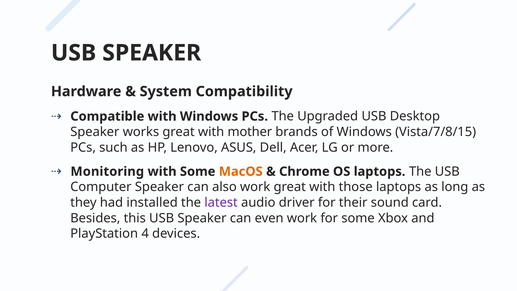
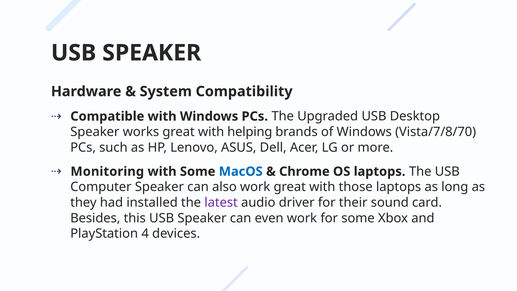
mother: mother -> helping (250, 132)
Vista/7/8/15: Vista/7/8/15 -> Vista/7/8/70 (436, 132)
MacOS colour: orange -> blue (241, 171)
